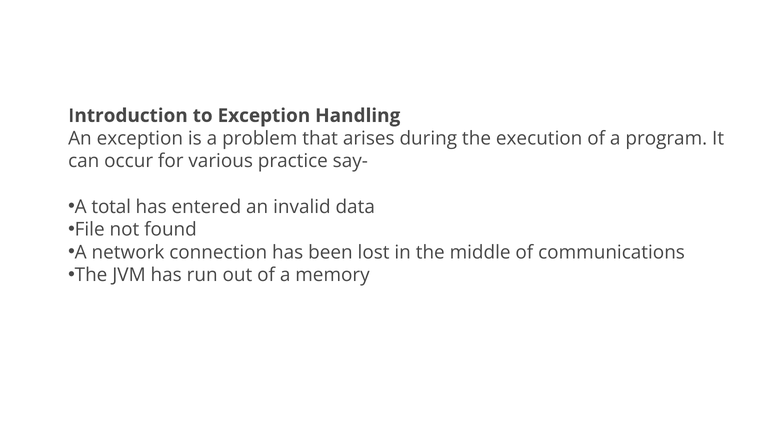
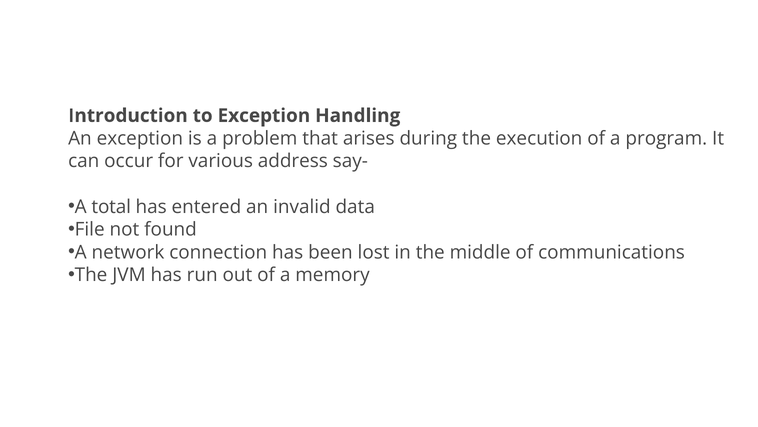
practice: practice -> address (293, 161)
